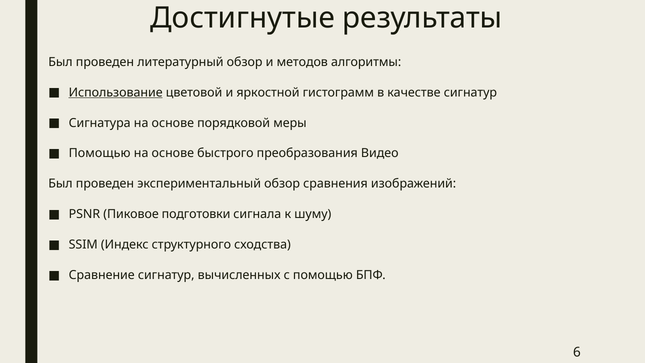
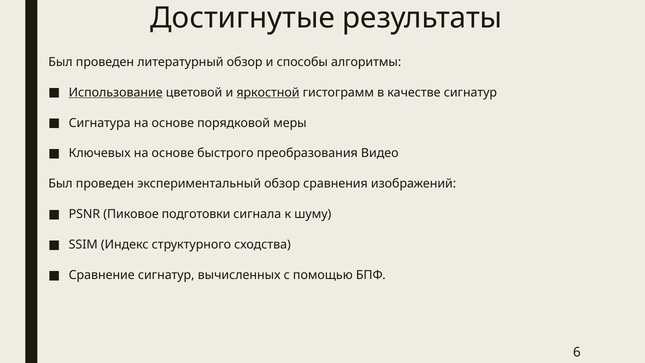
методов: методов -> способы (302, 62)
яркостной underline: none -> present (268, 92)
Помощью: Помощью -> Ключевых (100, 153)
